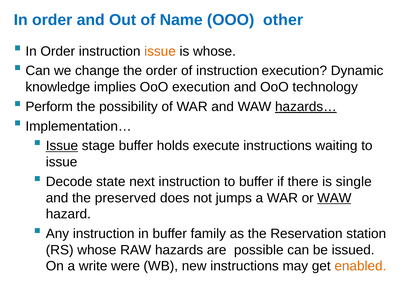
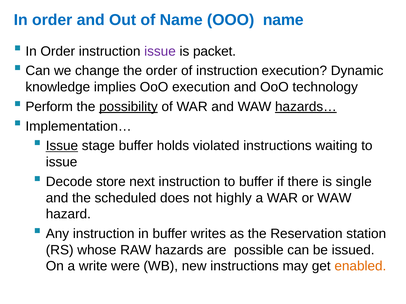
OOO other: other -> name (283, 20)
issue colour: orange -> purple (160, 51)
is whose: whose -> packet (215, 51)
possibility underline: none -> present (128, 107)
execute: execute -> violated (216, 146)
state: state -> store (111, 182)
preserved: preserved -> scheduled (125, 198)
jumps: jumps -> highly (234, 198)
WAW underline: present -> none (334, 198)
family: family -> writes (208, 234)
